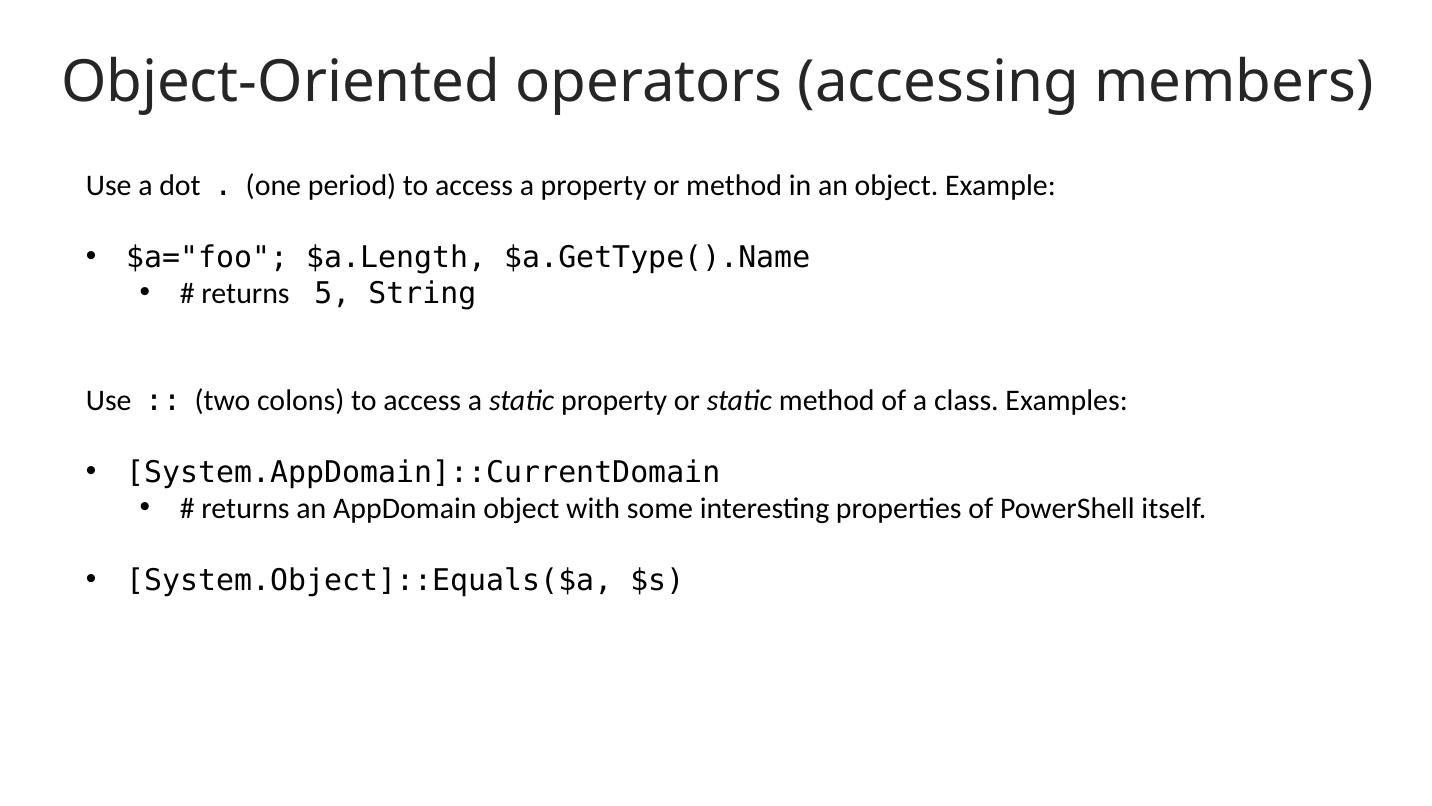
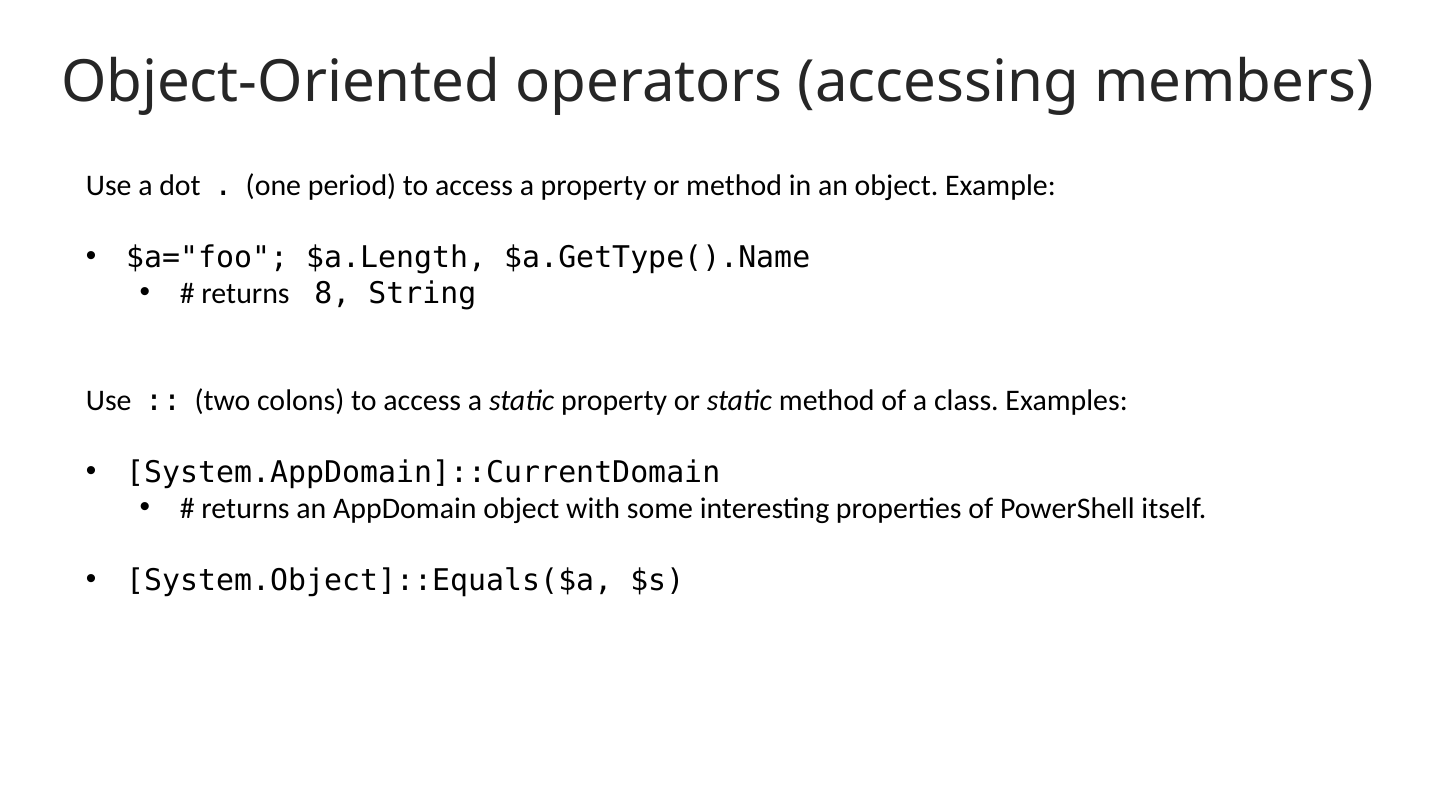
5: 5 -> 8 (332, 293)
